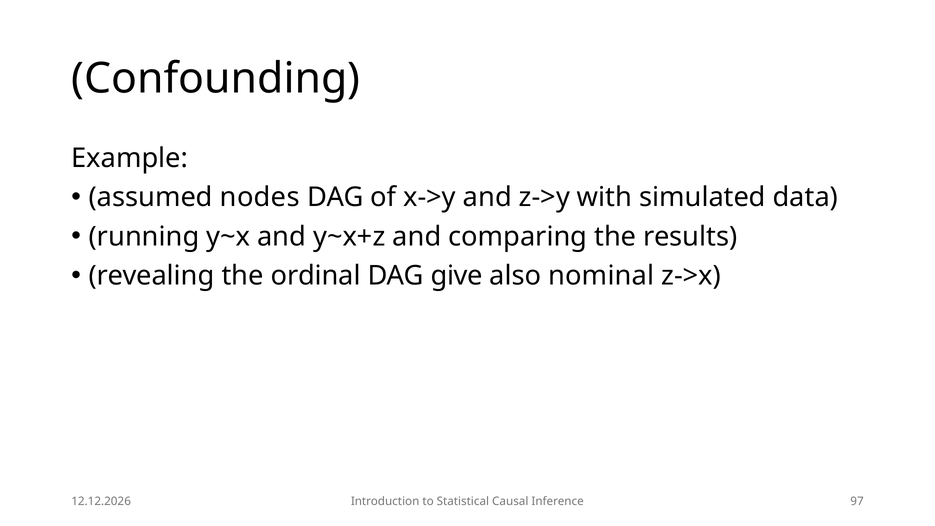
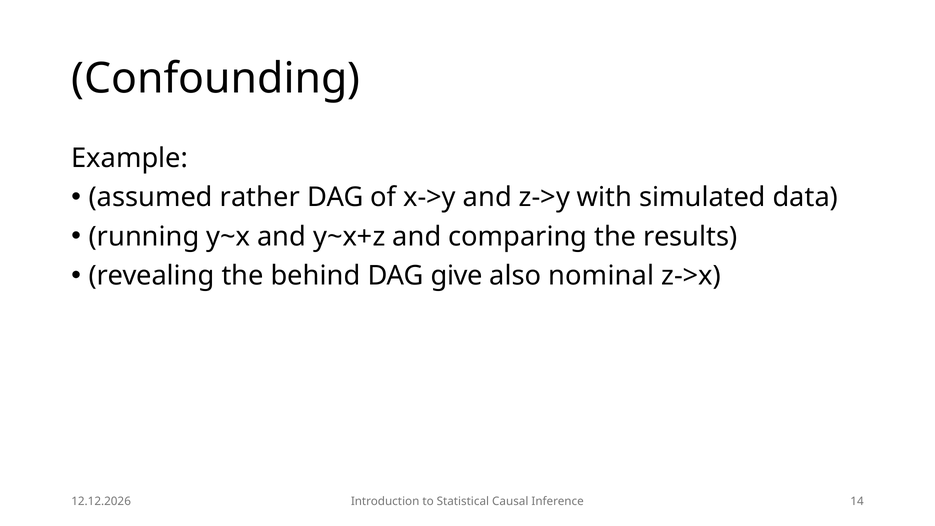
nodes: nodes -> rather (260, 197)
ordinal: ordinal -> behind (316, 276)
97: 97 -> 14 (857, 501)
